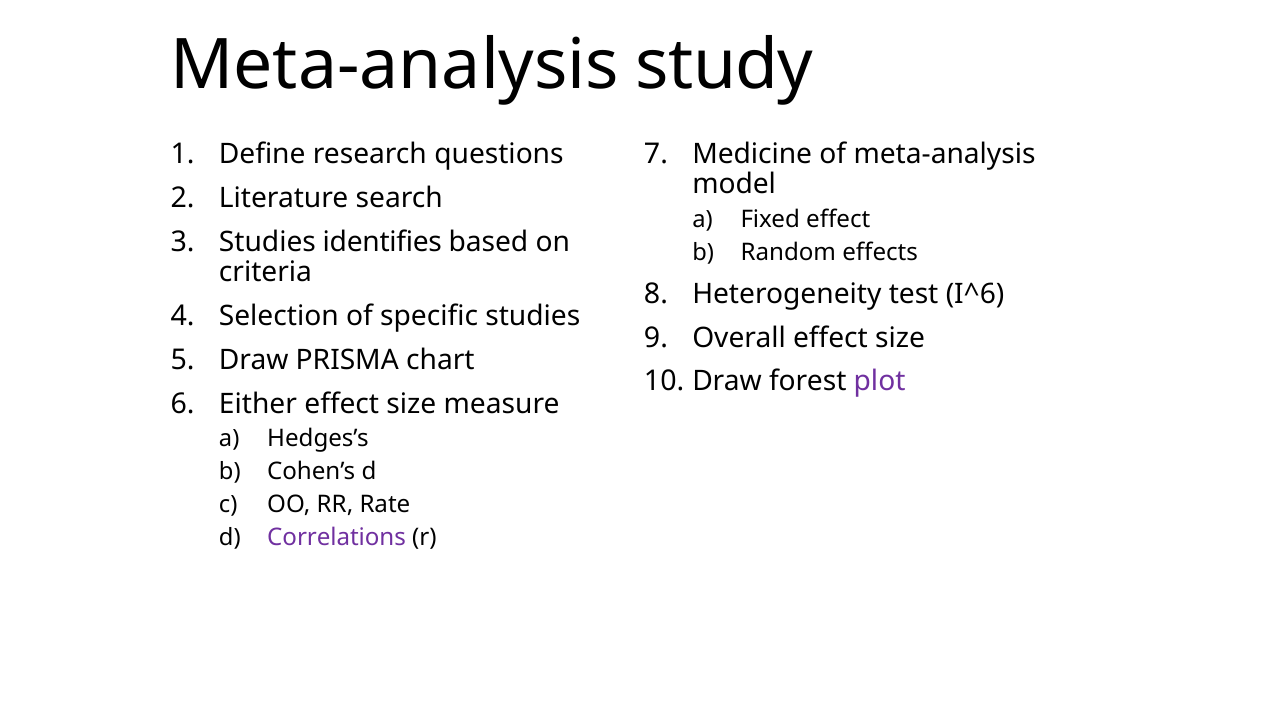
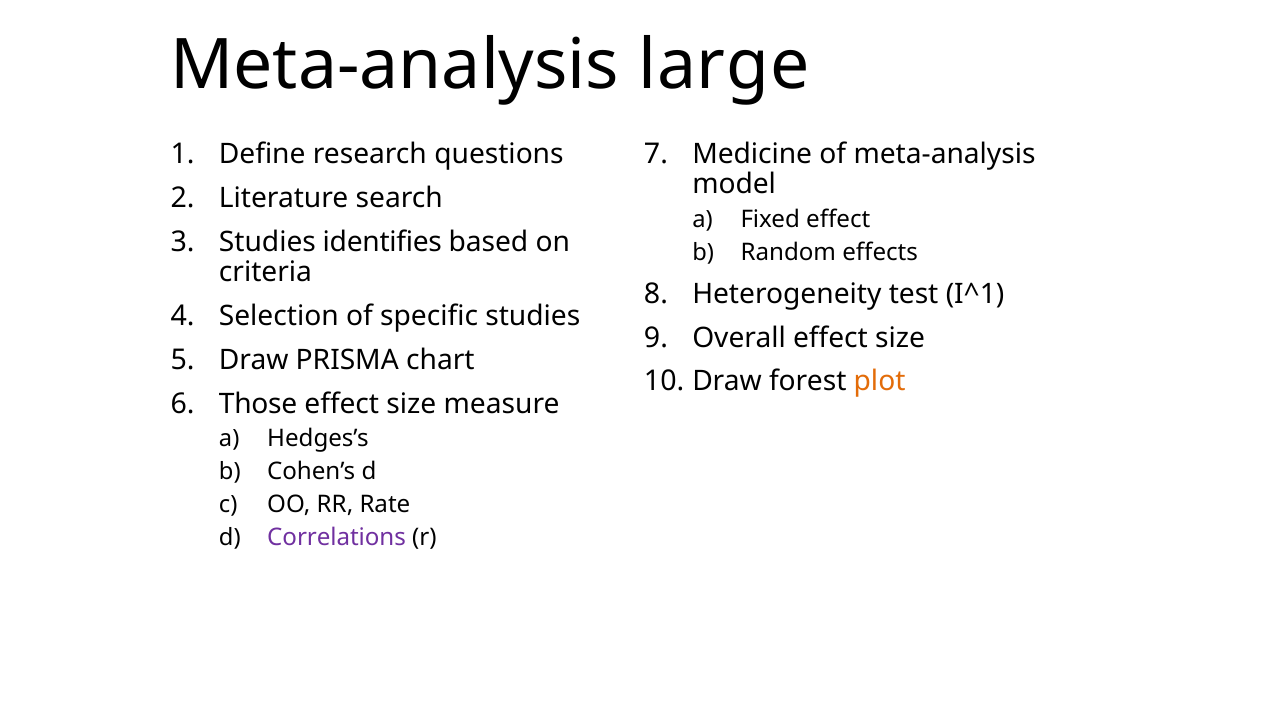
study: study -> large (724, 65)
I^6: I^6 -> I^1 (975, 294)
plot colour: purple -> orange (880, 381)
Either: Either -> Those (258, 404)
